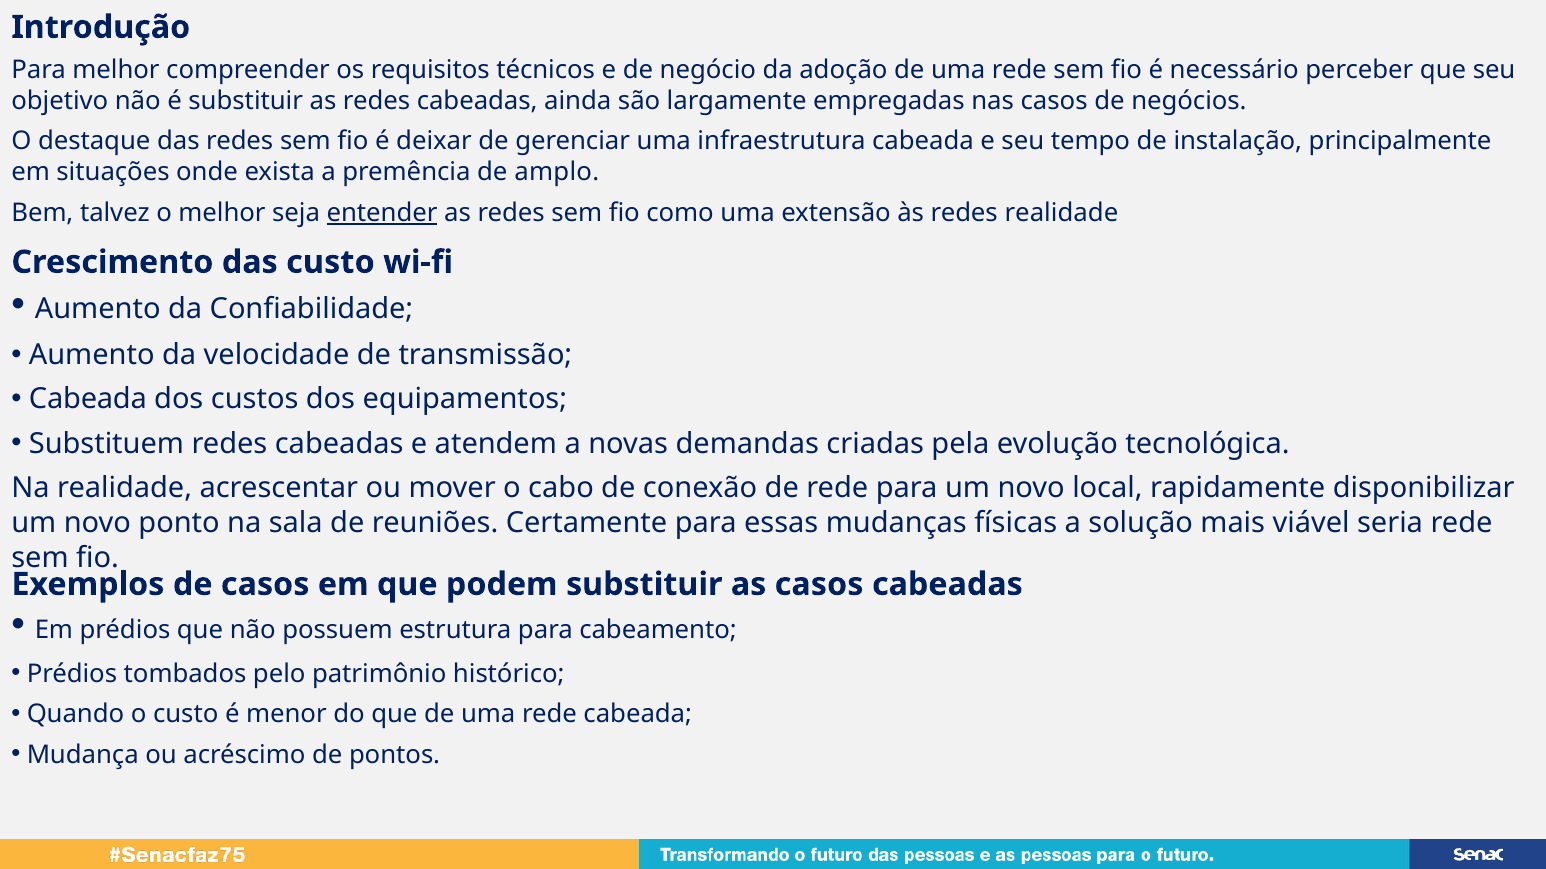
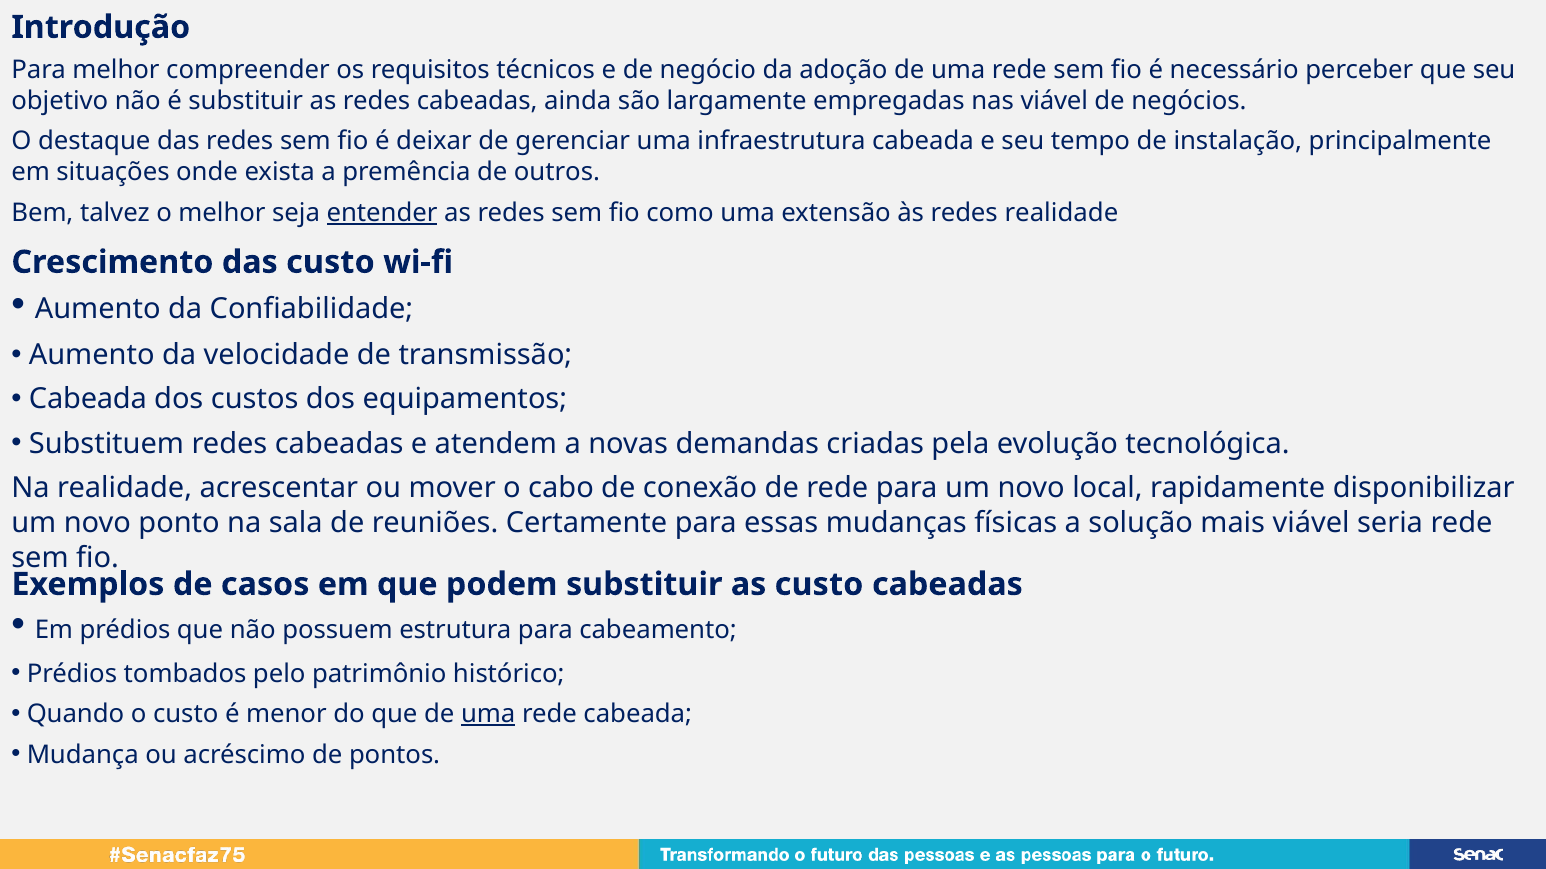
nas casos: casos -> viável (1054, 101)
amplo: amplo -> outros (557, 172)
as casos: casos -> custo (819, 585)
uma underline: none -> present (488, 715)
